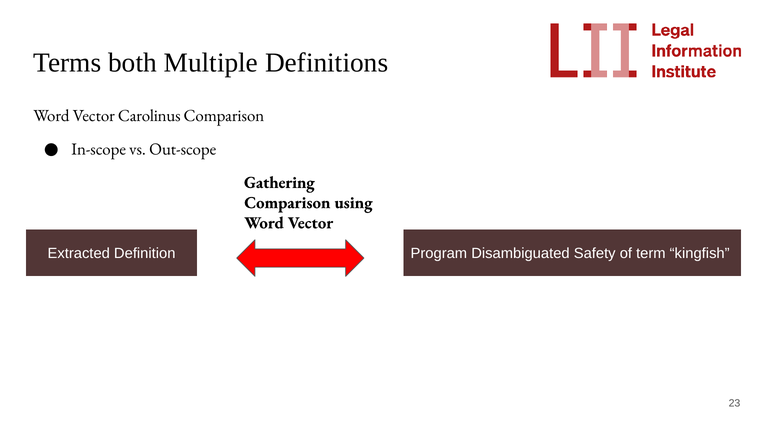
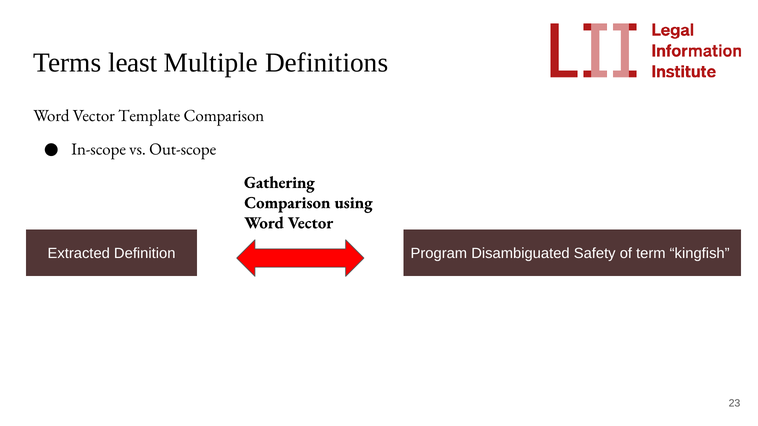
both: both -> least (133, 63)
Carolinus: Carolinus -> Template (149, 116)
